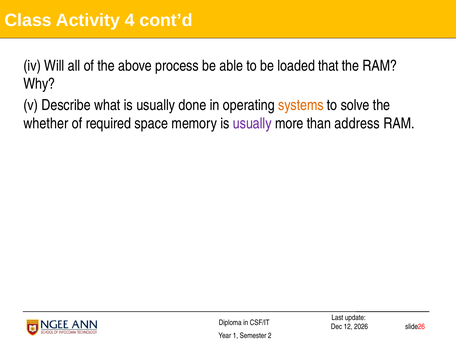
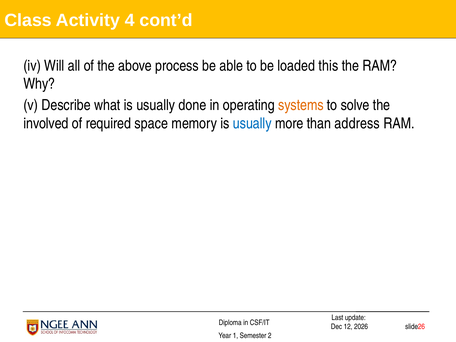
that: that -> this (328, 66)
whether: whether -> involved (46, 123)
usually colour: purple -> blue (252, 123)
